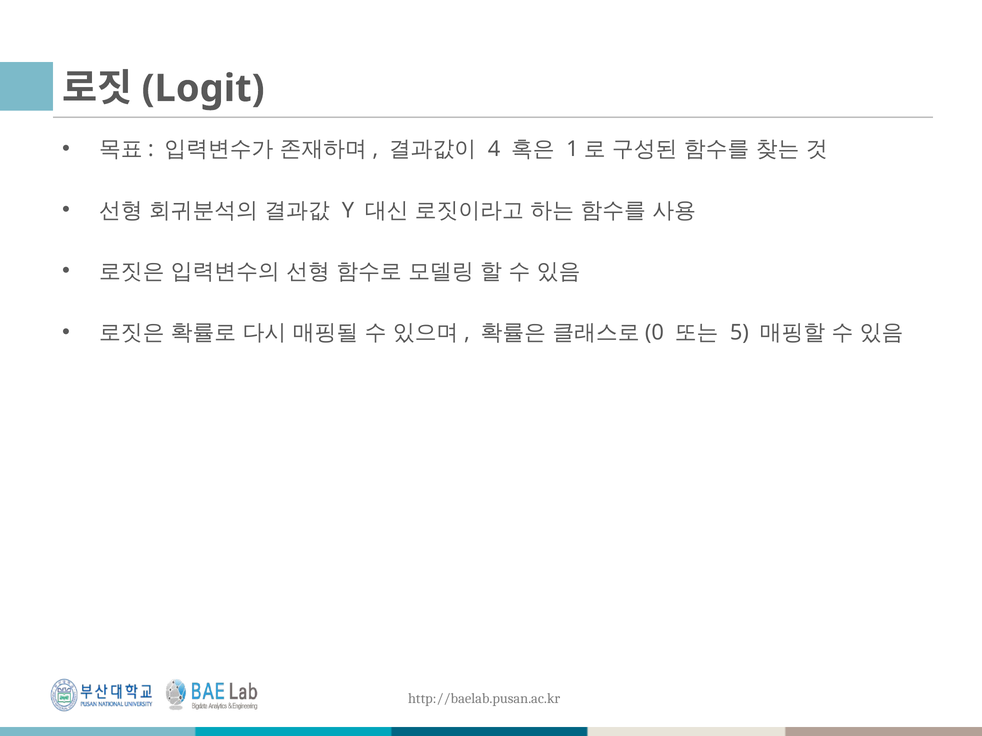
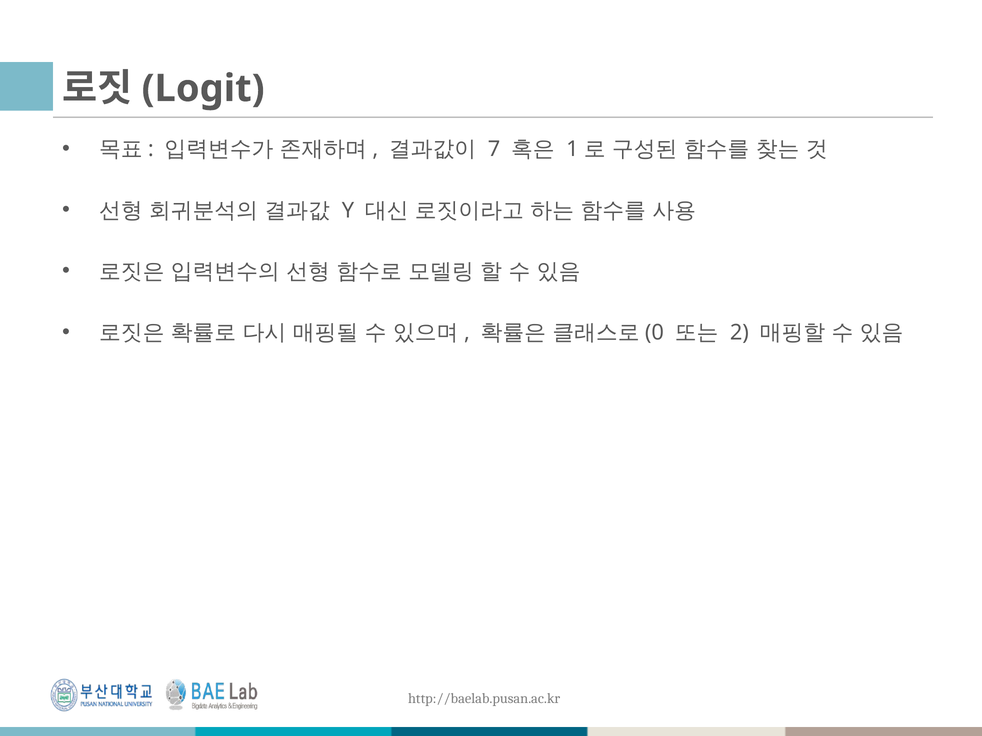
4: 4 -> 7 (494, 149)
5: 5 -> 2 (739, 333)
